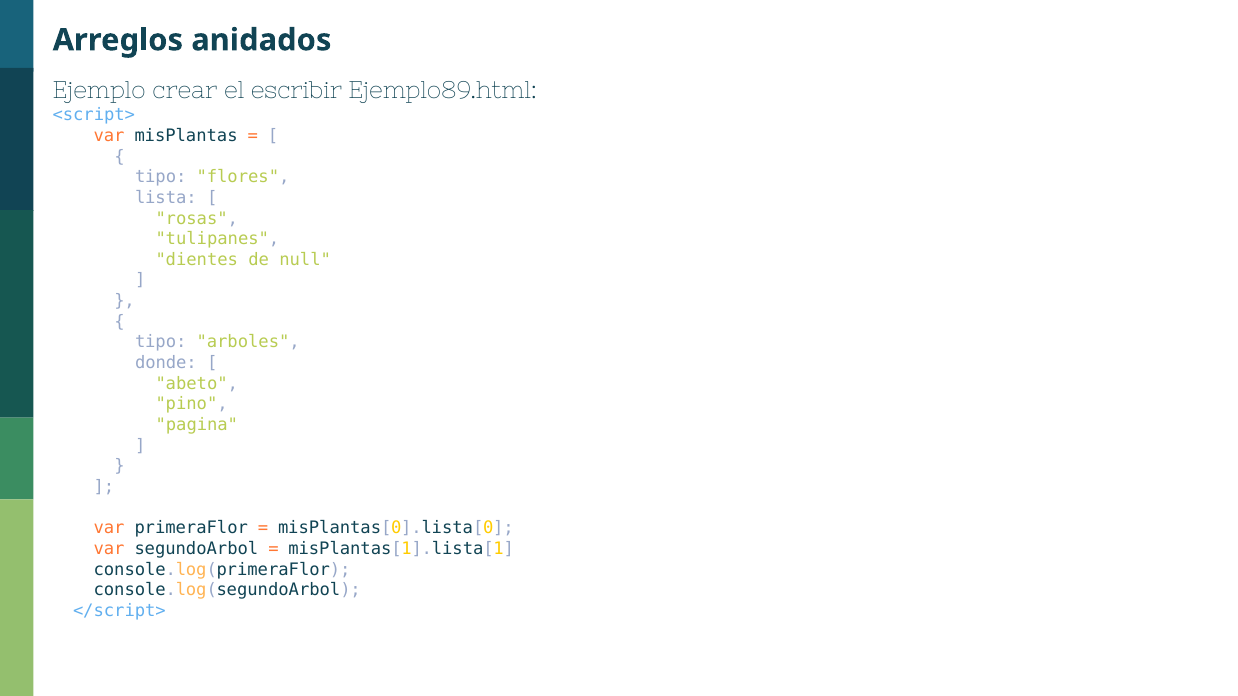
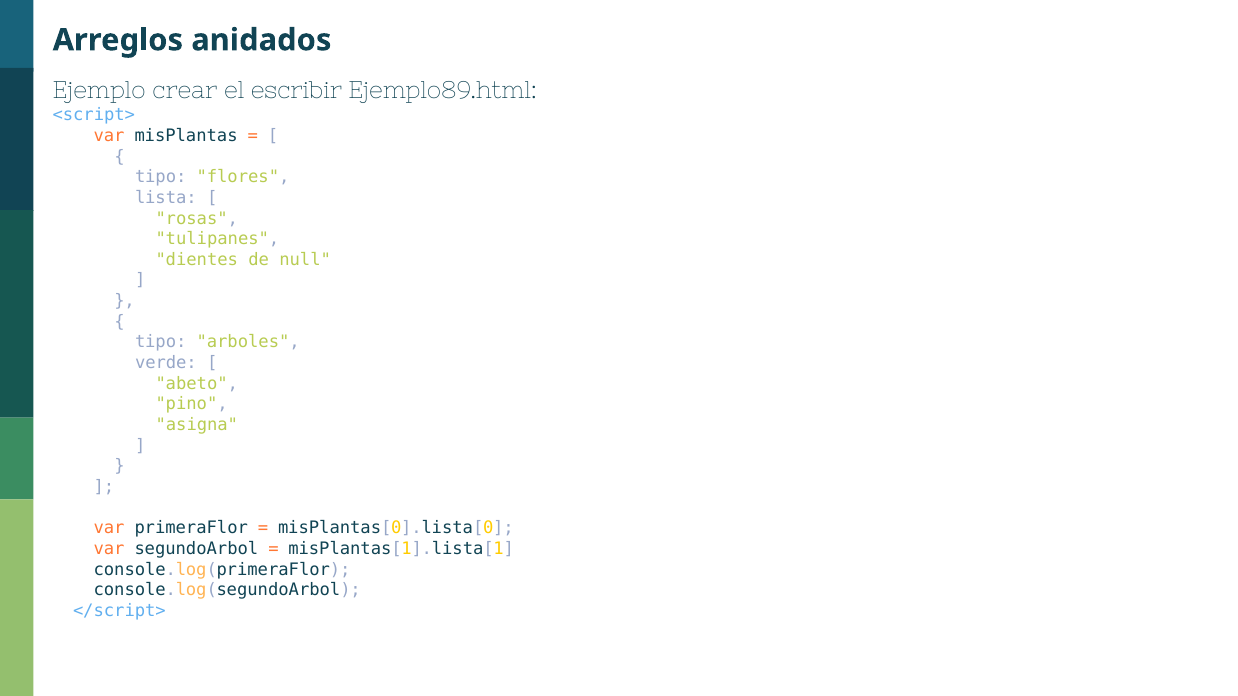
donde: donde -> verde (166, 363)
pagina: pagina -> asigna (197, 425)
